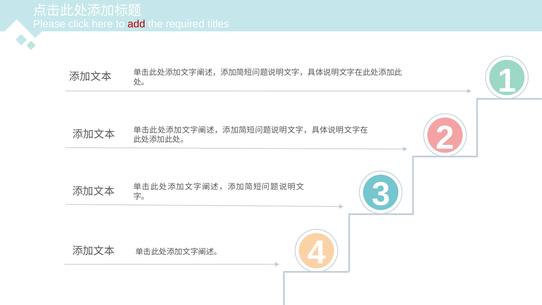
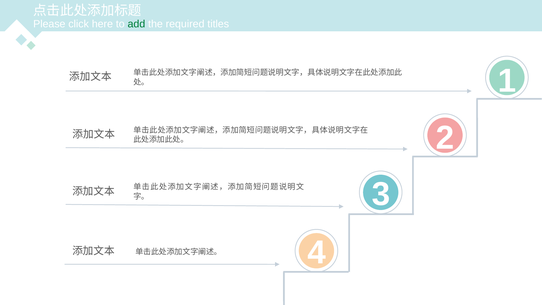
add colour: red -> green (136, 24)
